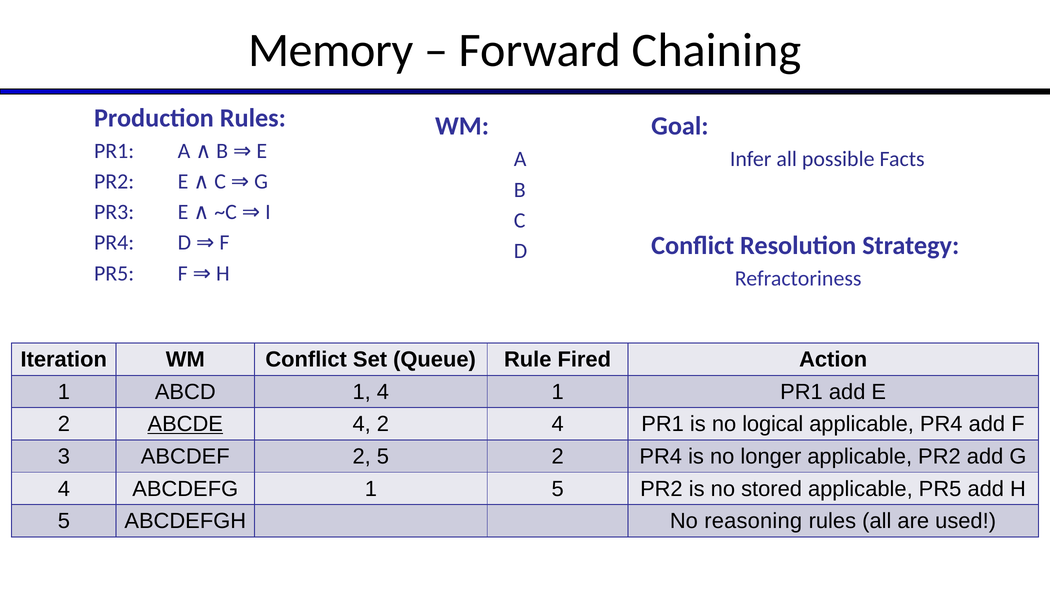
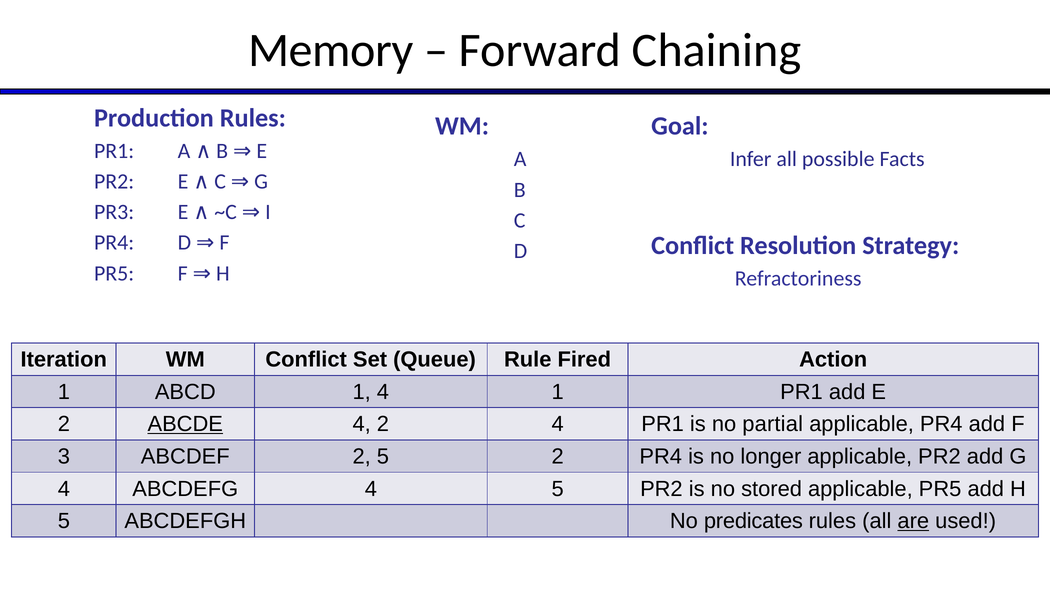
logical: logical -> partial (773, 424)
ABCDEFG 1: 1 -> 4 (371, 488)
reasoning: reasoning -> predicates (753, 521)
are underline: none -> present (913, 521)
